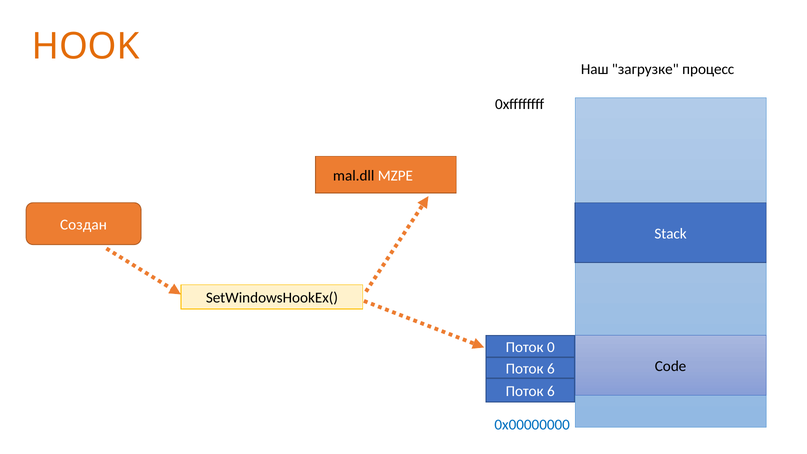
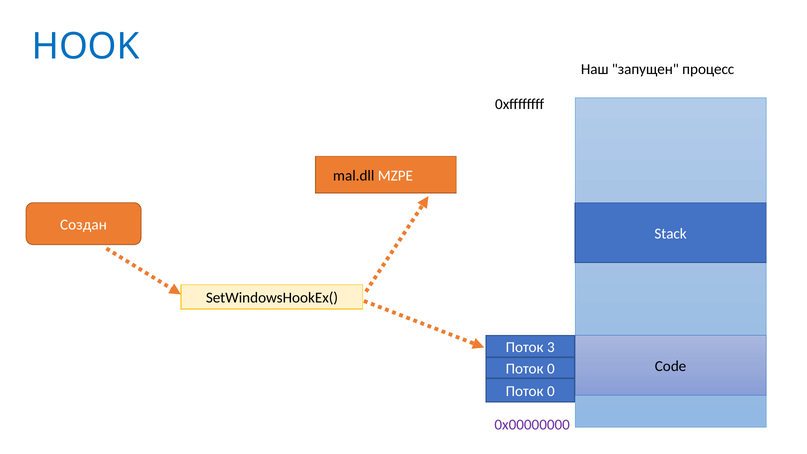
HOOK colour: orange -> blue (86, 47)
загрузке: загрузке -> запущен (645, 69)
0: 0 -> 3 (551, 347)
6: 6 -> 0 (551, 369)
6: 6 -> 0 (551, 391)
0x00000000 colour: blue -> purple (532, 425)
